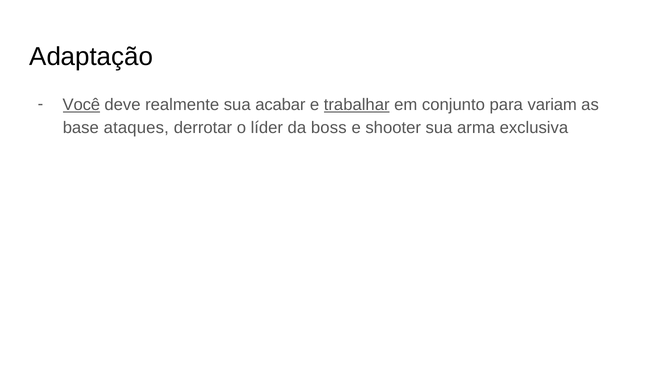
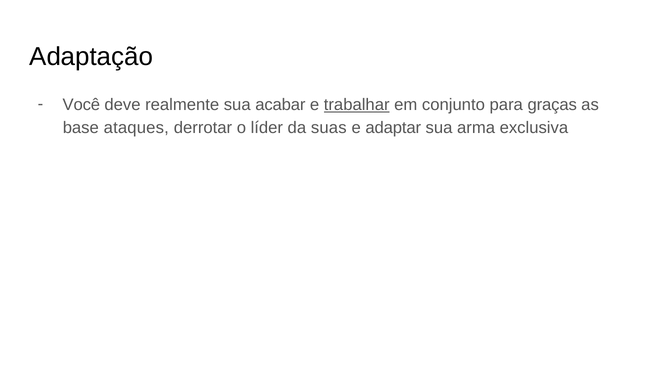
Você underline: present -> none (81, 105)
variam: variam -> graças (552, 105)
boss: boss -> suas (329, 128)
shooter: shooter -> adaptar (393, 128)
